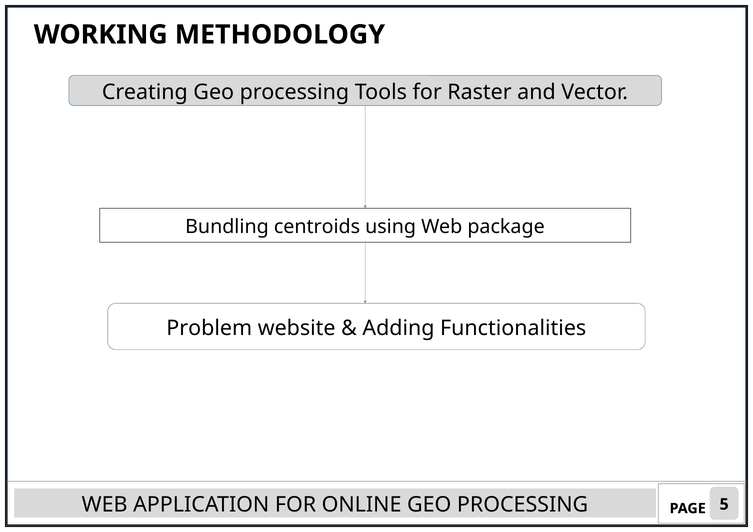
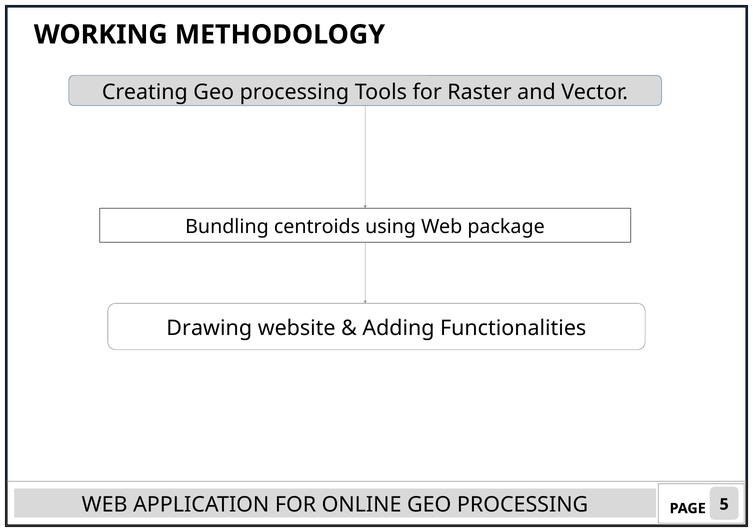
Problem: Problem -> Drawing (209, 328)
